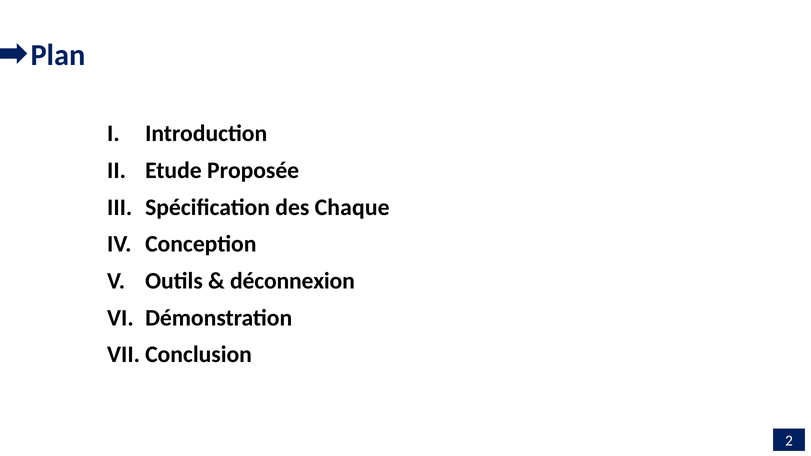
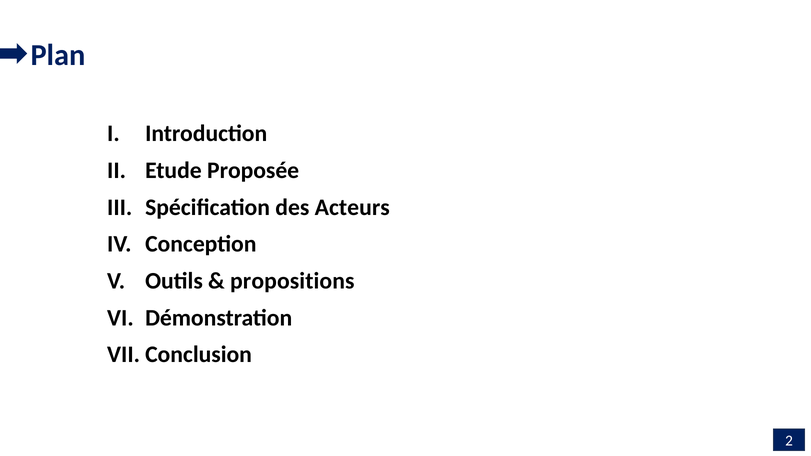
Chaque: Chaque -> Acteurs (352, 207)
déconnexion: déconnexion -> propositions (292, 281)
